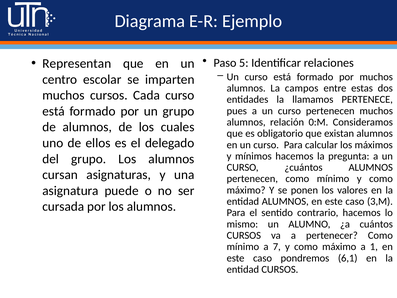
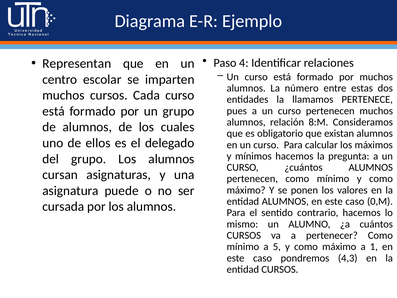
5: 5 -> 4 (244, 63)
campos: campos -> número (302, 88)
0:M: 0:M -> 8:M (318, 122)
3,M: 3,M -> 0,M (380, 201)
7: 7 -> 5 (277, 247)
6,1: 6,1 -> 4,3 (348, 258)
